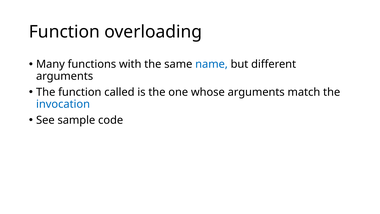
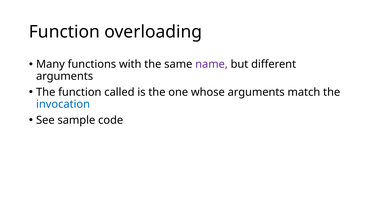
name colour: blue -> purple (212, 64)
